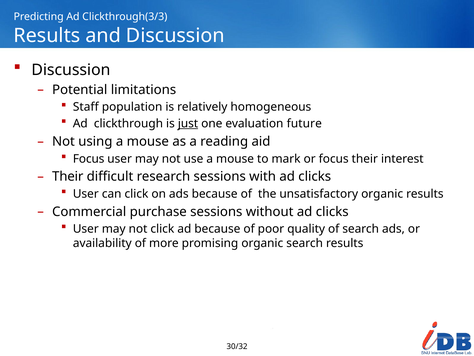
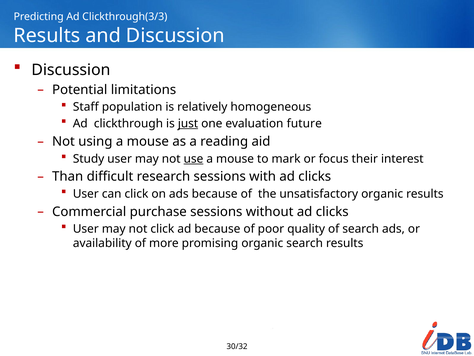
Focus: Focus -> Study (89, 159)
use underline: none -> present (193, 159)
Their: Their -> Than (68, 176)
